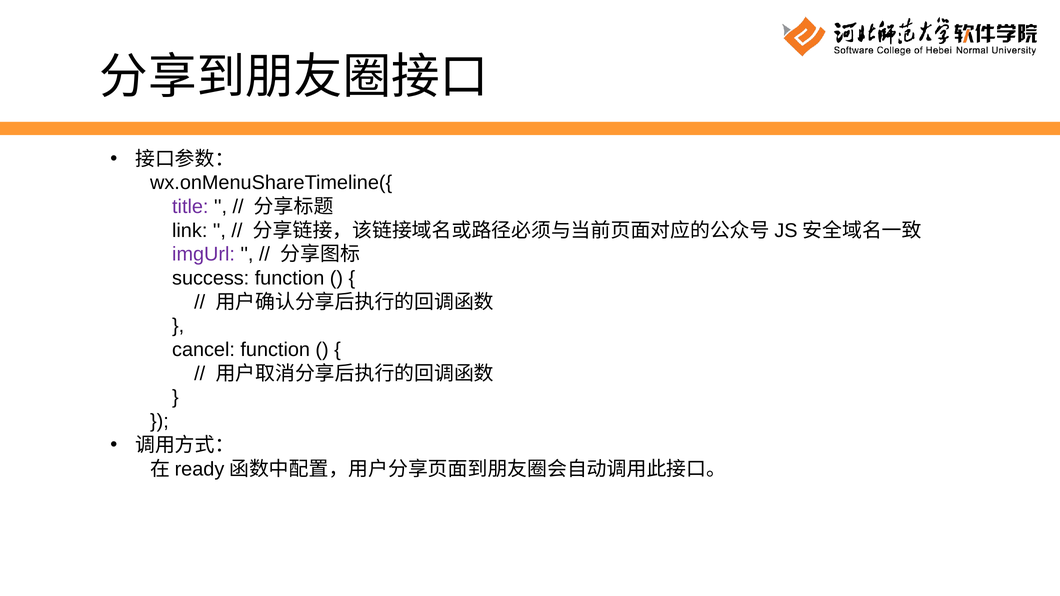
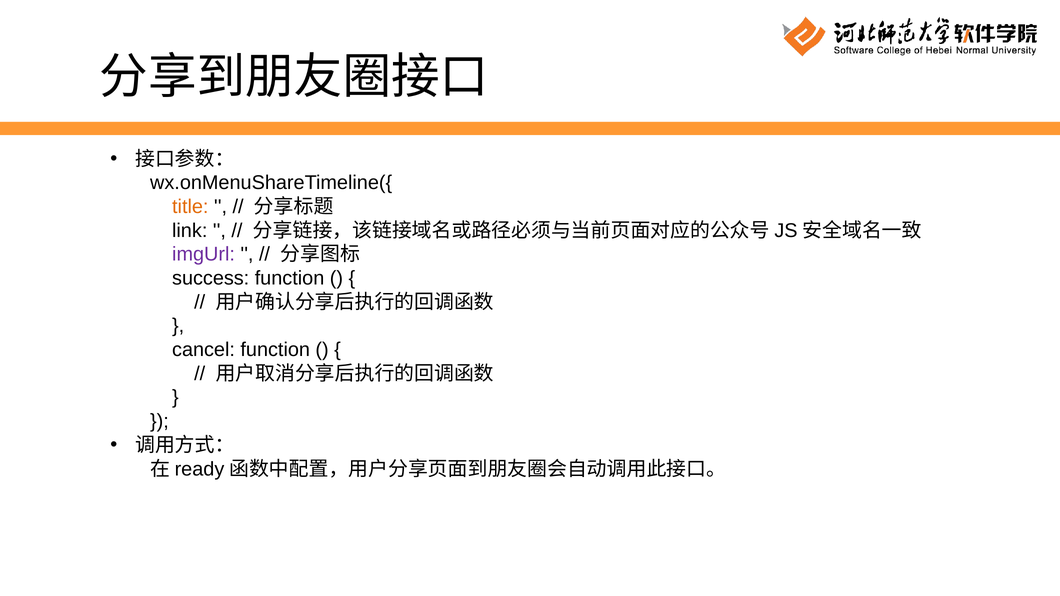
title colour: purple -> orange (190, 207)
